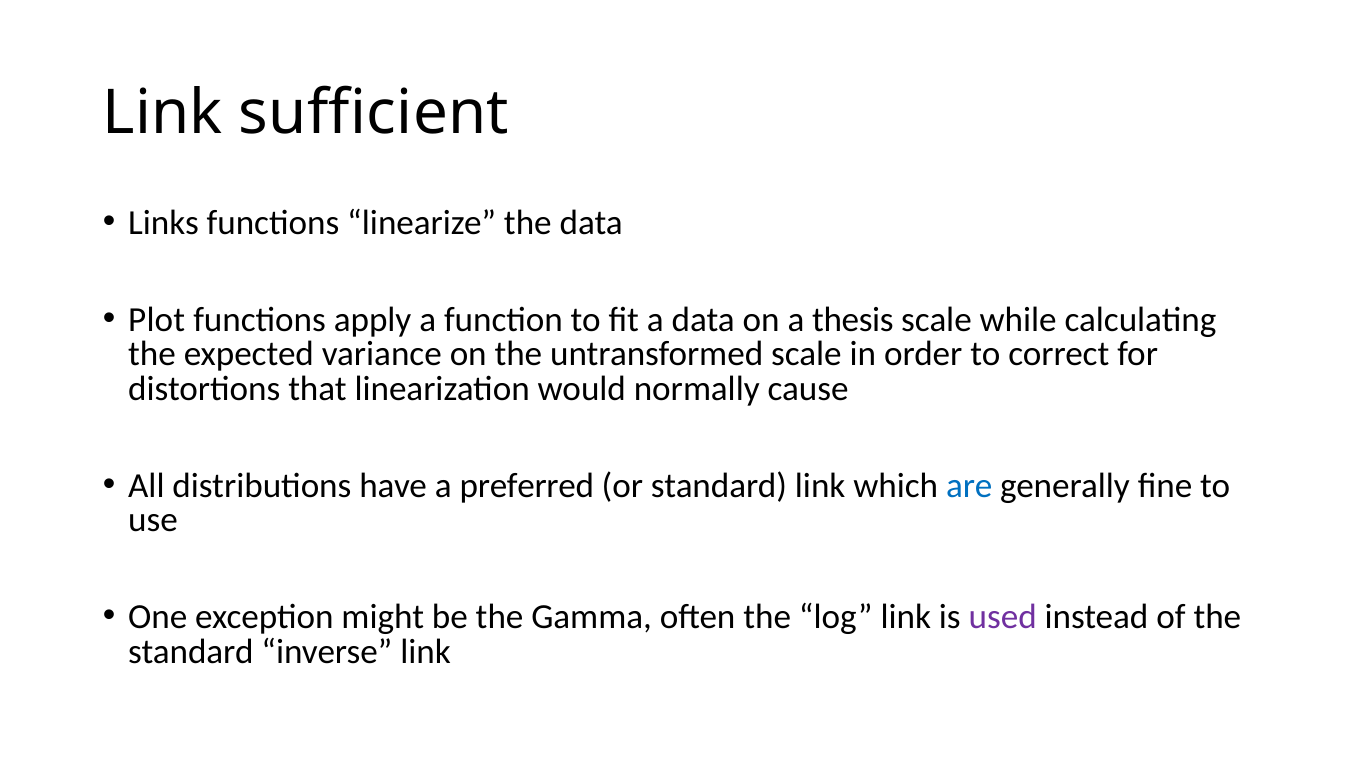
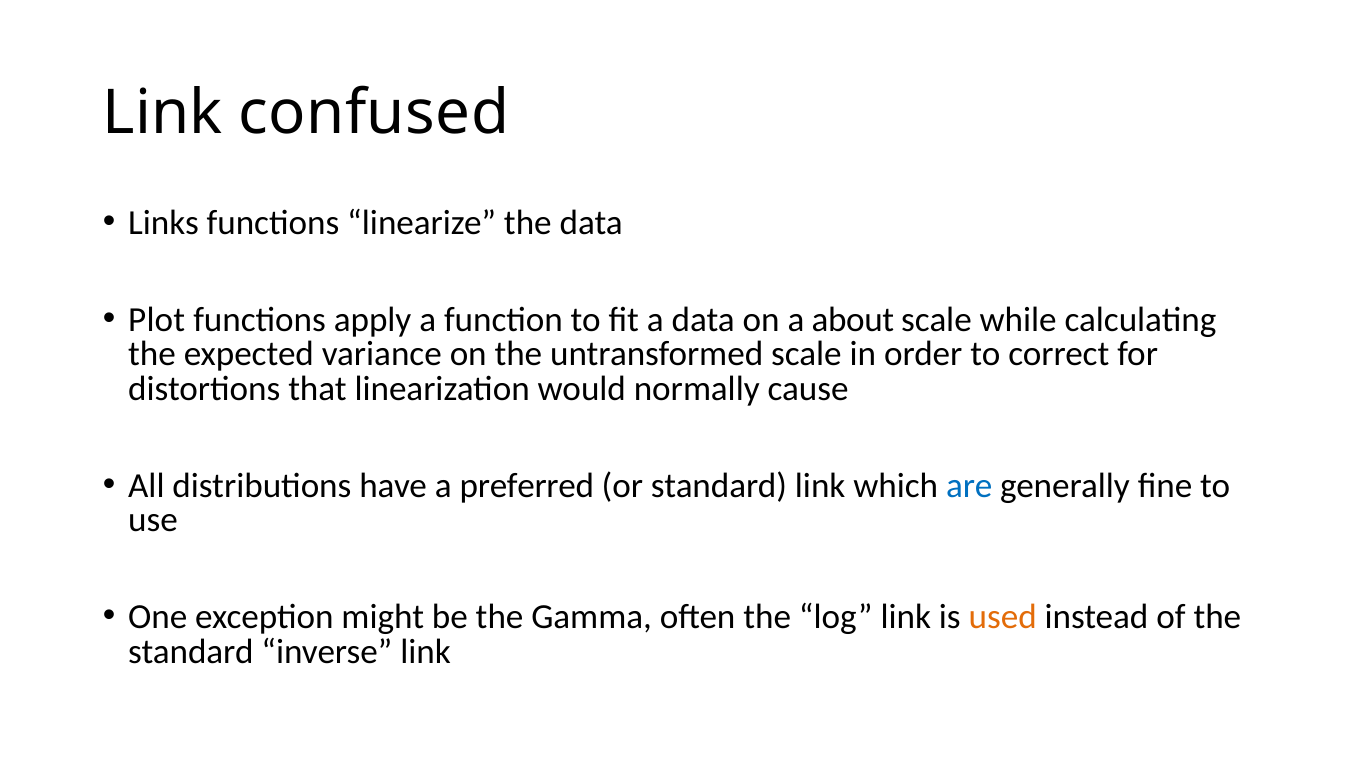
sufficient: sufficient -> confused (374, 113)
thesis: thesis -> about (853, 320)
used colour: purple -> orange (1003, 618)
